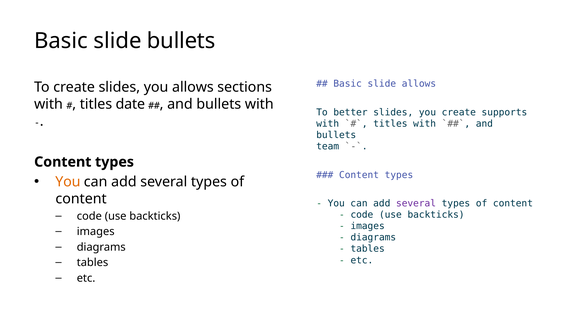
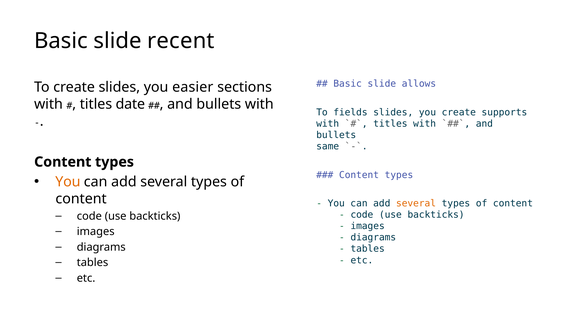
slide bullets: bullets -> recent (181, 41)
you allows: allows -> easier (193, 87)
better: better -> fields (350, 112)
team: team -> same (328, 146)
several colour: purple -> orange (416, 203)
